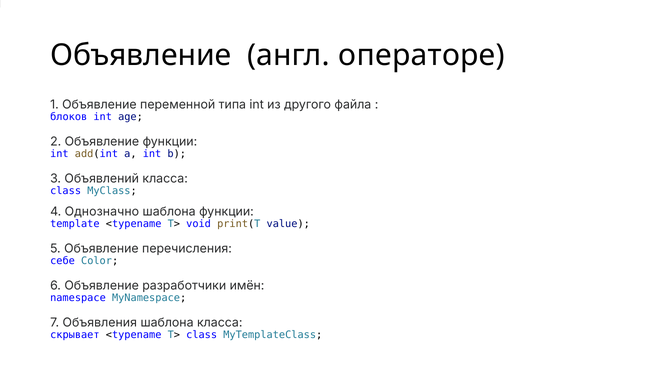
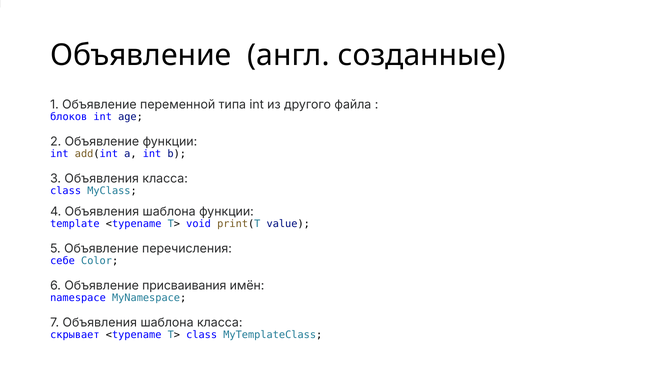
операторе: операторе -> созданные (422, 55)
3 Объявлений: Объявлений -> Объявления (102, 179)
4 Однозначно: Однозначно -> Объявления (102, 212)
разработчики: разработчики -> присваивания (184, 286)
